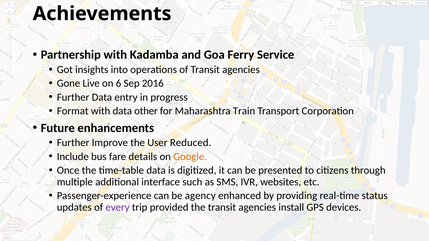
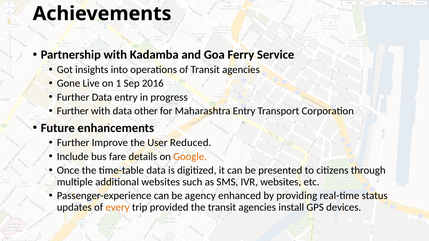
6: 6 -> 1 (119, 84)
Format: Format -> Further (73, 111)
Maharashtra Train: Train -> Entry (244, 111)
additional interface: interface -> websites (161, 182)
every colour: purple -> orange (118, 207)
